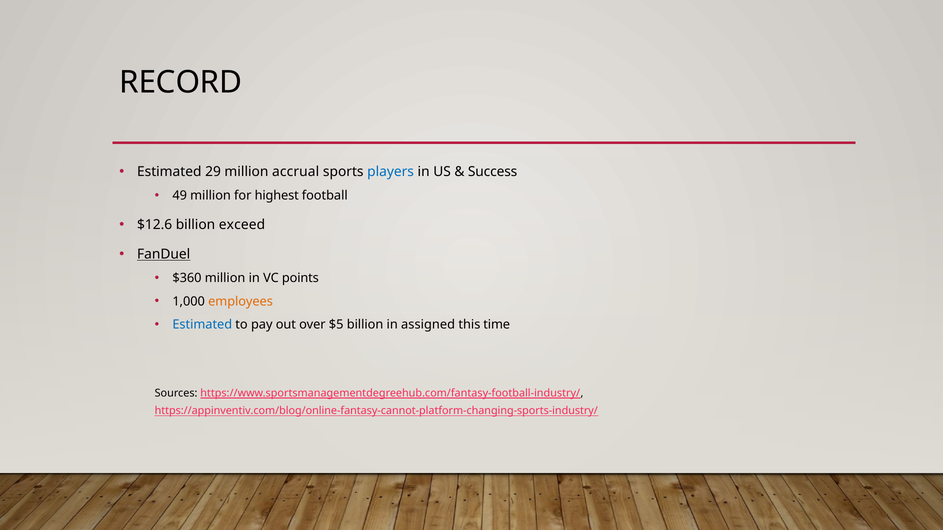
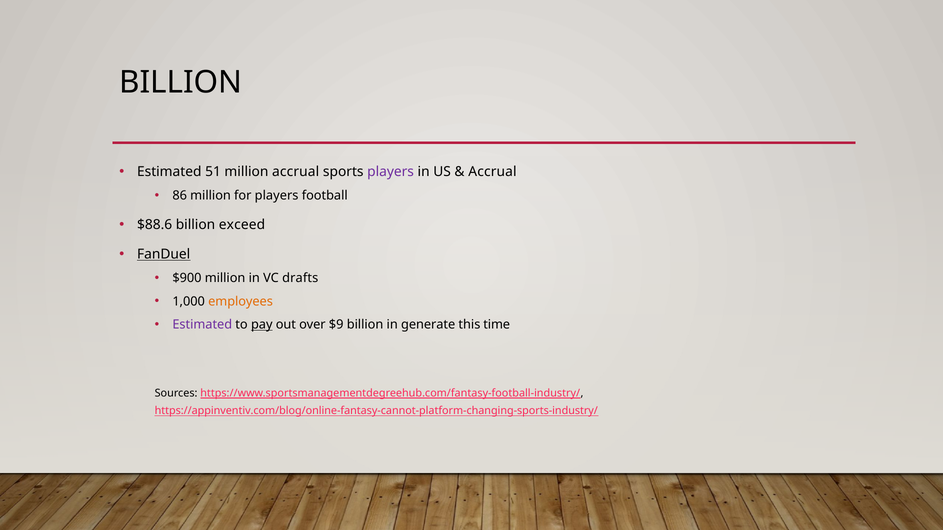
RECORD: RECORD -> BILLION (181, 83)
29: 29 -> 51 (213, 172)
players colour: blue -> purple (391, 172)
Success: Success -> Accrual (492, 172)
49: 49 -> 86 (180, 196)
for highest: highest -> players (277, 196)
$12.6: $12.6 -> $88.6 (155, 225)
$360: $360 -> $900 (187, 278)
points: points -> drafts (300, 278)
Estimated colour: blue -> purple (202, 325)
pay underline: none -> present (262, 325)
$5: $5 -> $9 (336, 325)
assigned: assigned -> generate (428, 325)
